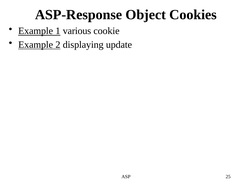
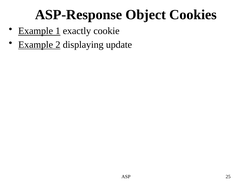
various: various -> exactly (77, 31)
